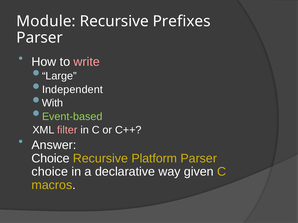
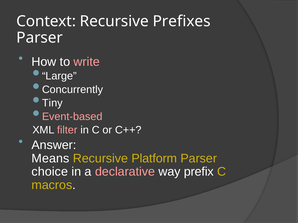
Module: Module -> Context (46, 21)
Independent: Independent -> Concurrently (73, 90)
With: With -> Tiny (52, 103)
Event-based colour: light green -> pink (72, 117)
Choice: Choice -> Means (50, 159)
declarative colour: white -> pink (125, 172)
given: given -> prefix (199, 172)
